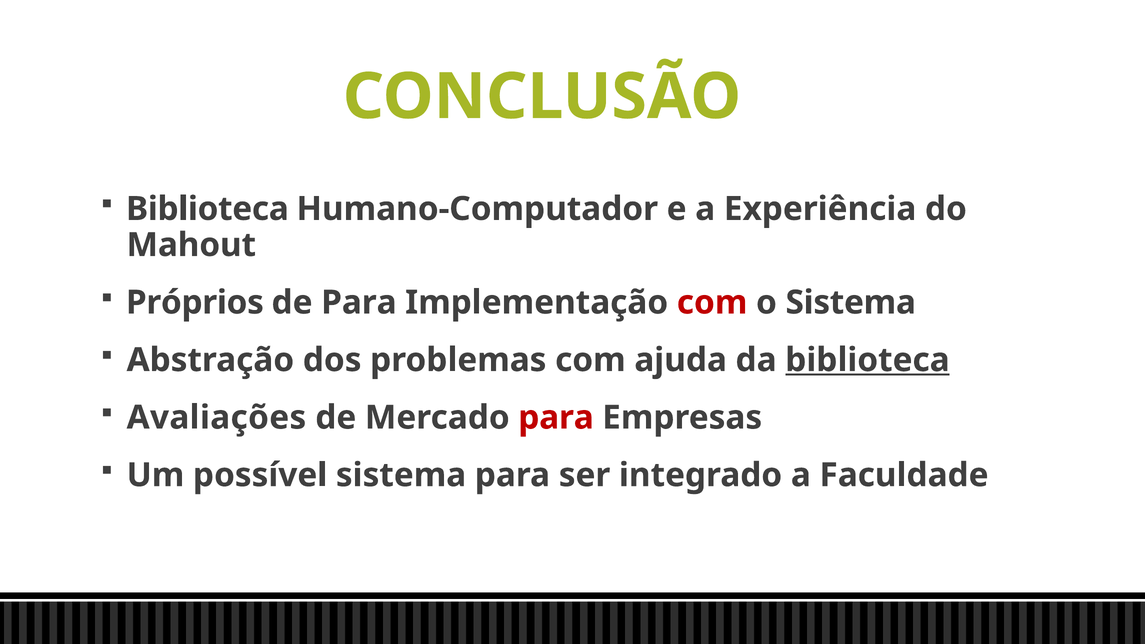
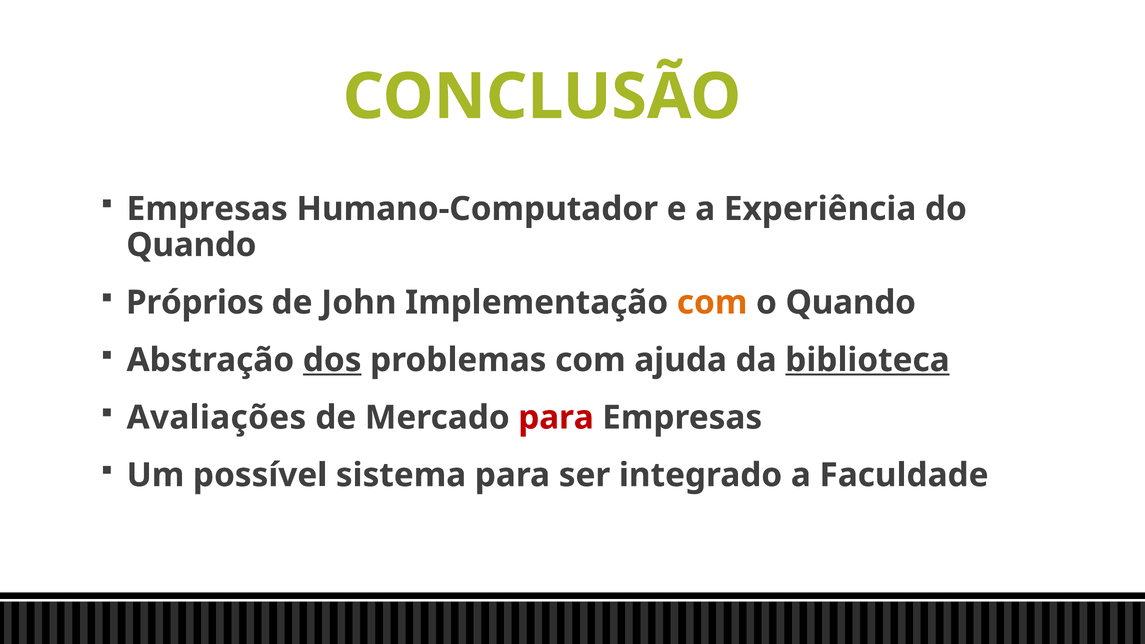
Biblioteca: Biblioteca -> Empresas (207, 209)
Mahout: Mahout -> Quando (191, 245)
de Para: Para -> John (359, 303)
com colour: red -> orange (712, 303)
o Sistema: Sistema -> Quando (851, 303)
dos underline: none -> present (332, 360)
